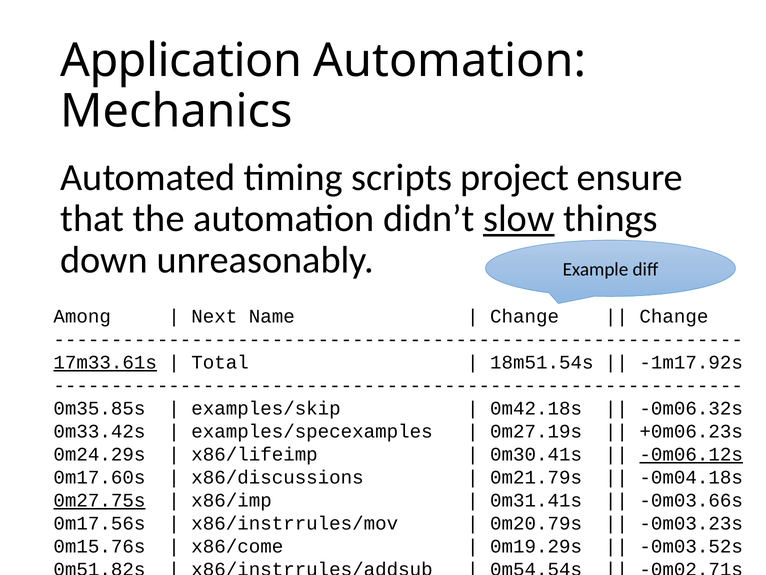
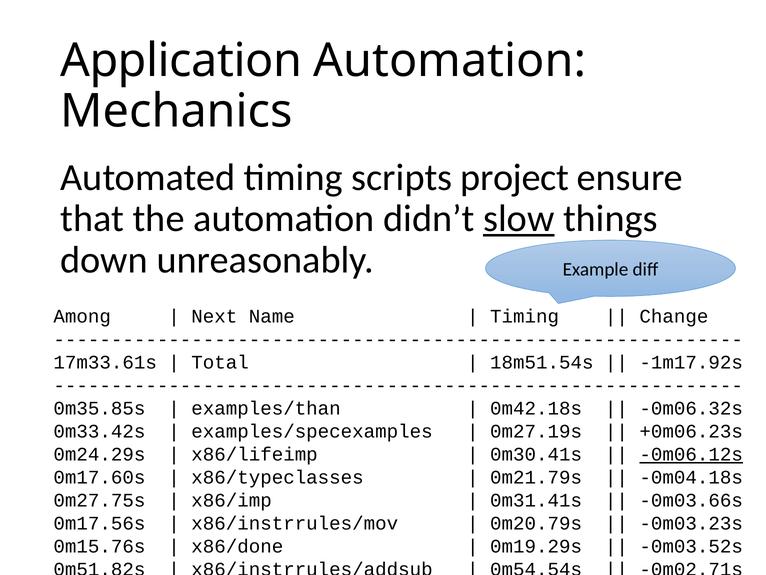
Change: Change -> Timing (525, 316)
17m33.61s underline: present -> none (105, 362)
examples/skip: examples/skip -> examples/than (266, 408)
x86/discussions: x86/discussions -> x86/typeclasses (278, 477)
0m27.75s underline: present -> none (99, 500)
x86/come: x86/come -> x86/done (237, 546)
